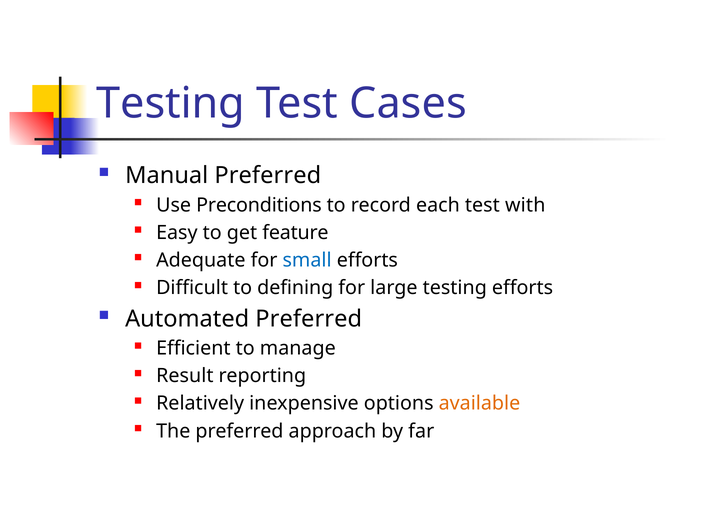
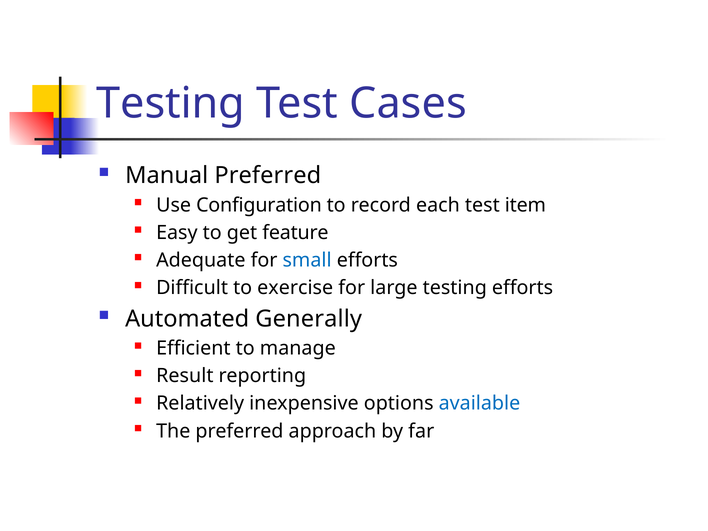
Preconditions: Preconditions -> Configuration (259, 205)
with: with -> item (525, 205)
defining: defining -> exercise (295, 288)
Automated Preferred: Preferred -> Generally (309, 319)
available colour: orange -> blue (479, 403)
